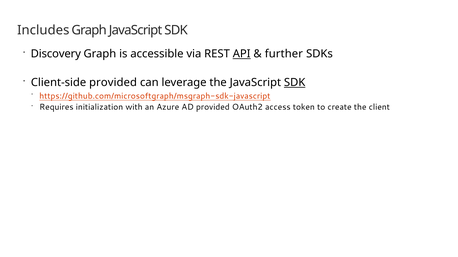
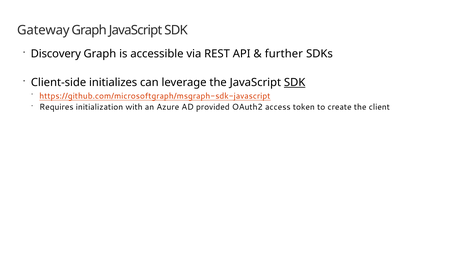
Includes: Includes -> Gateway (43, 30)
API underline: present -> none (242, 54)
Client-side provided: provided -> initializes (113, 83)
